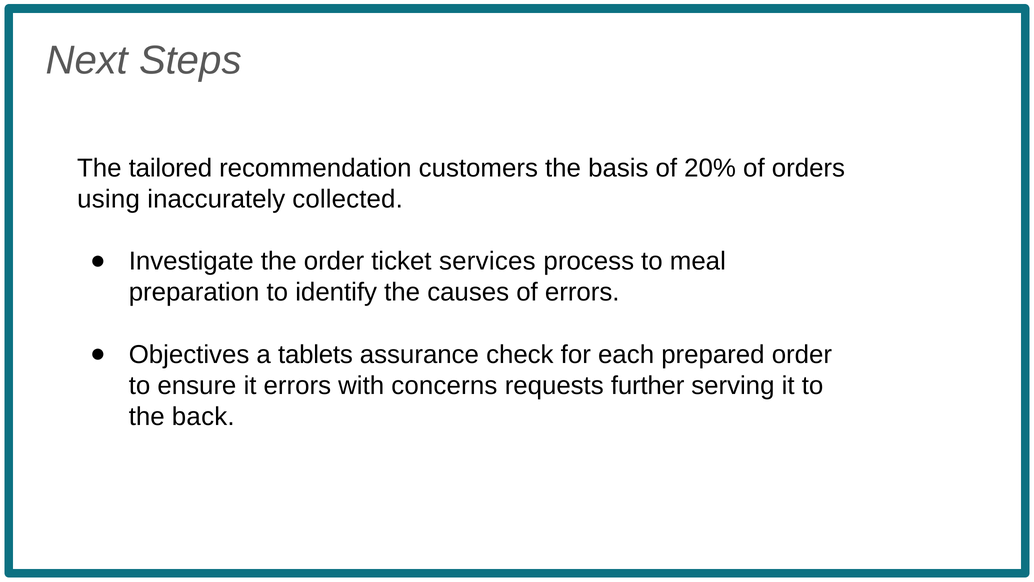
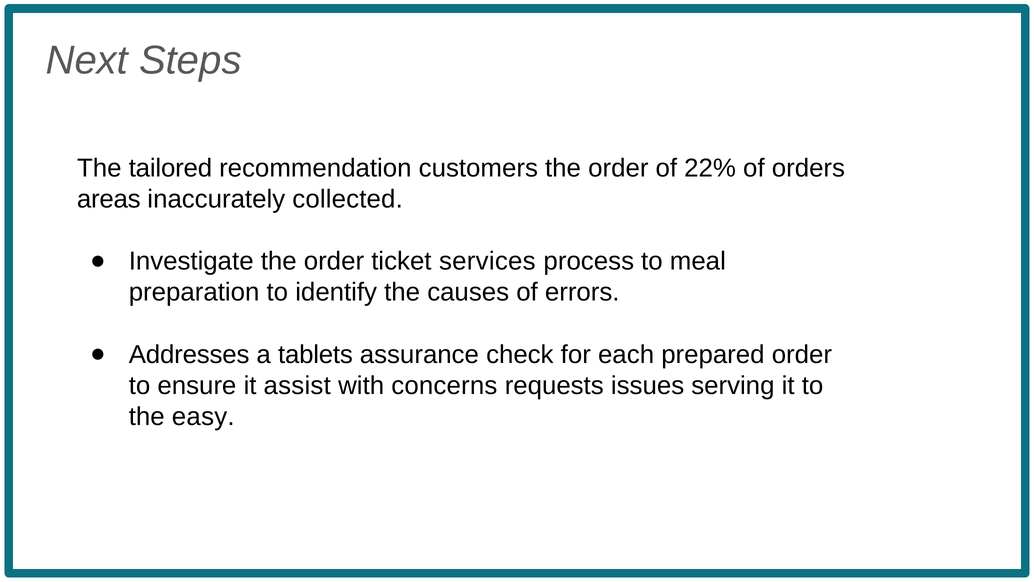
basis: basis -> order (618, 168)
20%: 20% -> 22% (710, 168)
using: using -> areas (109, 199)
Objectives: Objectives -> Addresses (189, 354)
it errors: errors -> assist (297, 385)
further: further -> issues (648, 385)
back: back -> easy (203, 416)
